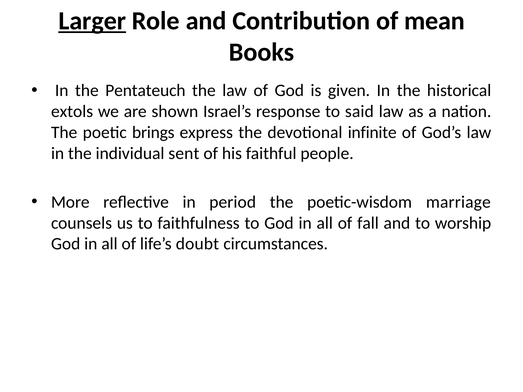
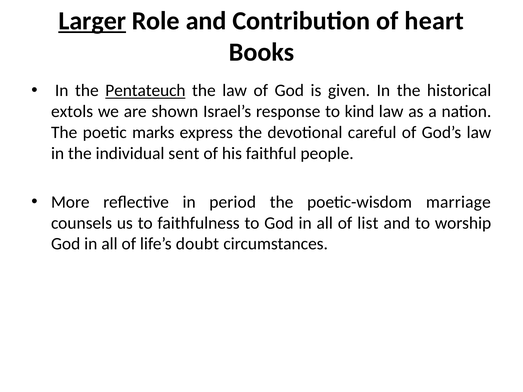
mean: mean -> heart (434, 21)
Pentateuch underline: none -> present (145, 91)
said: said -> kind (360, 112)
brings: brings -> marks (153, 132)
infinite: infinite -> careful (372, 132)
fall: fall -> list (368, 223)
